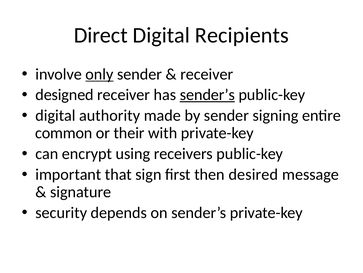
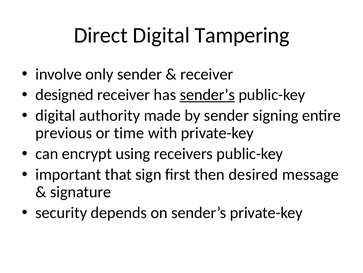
Recipients: Recipients -> Tampering (242, 35)
only underline: present -> none (99, 74)
common: common -> previous (64, 133)
their: their -> time (129, 133)
